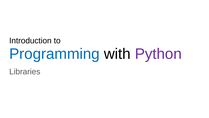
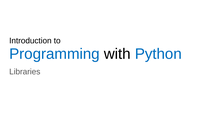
Python colour: purple -> blue (158, 54)
